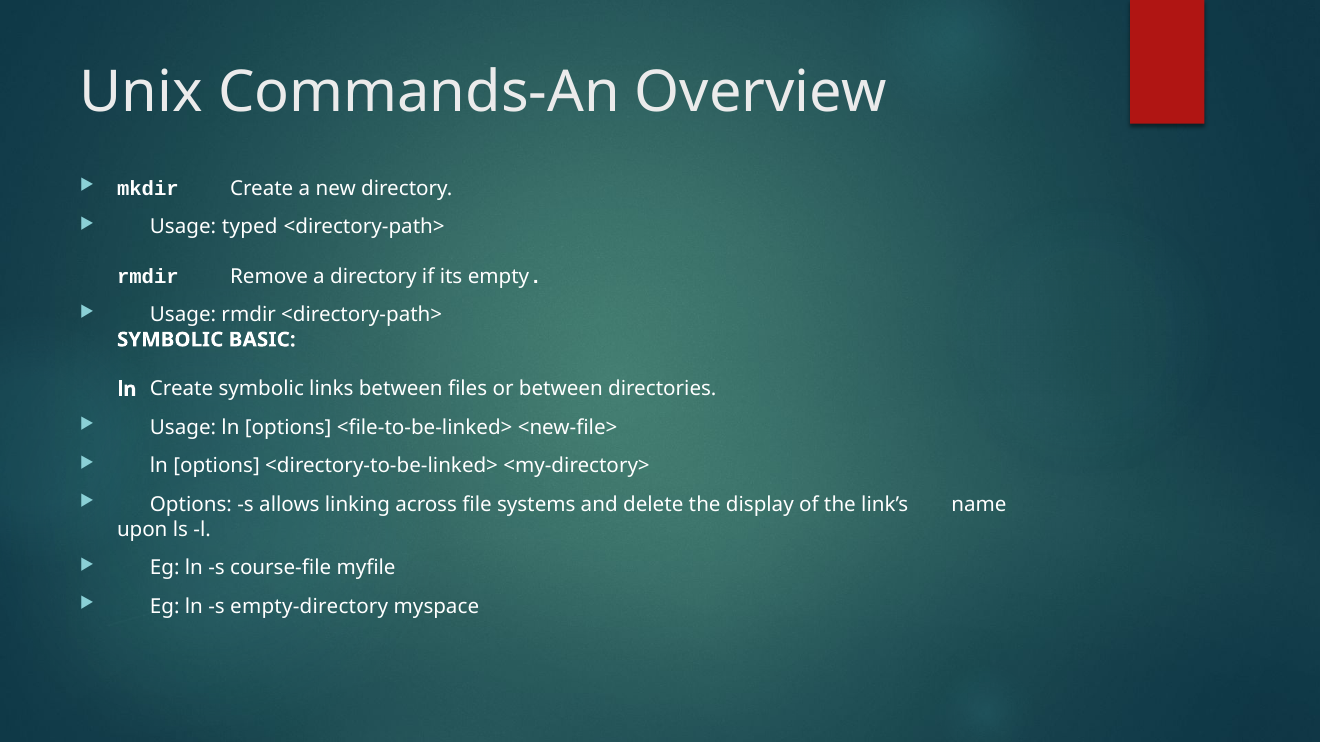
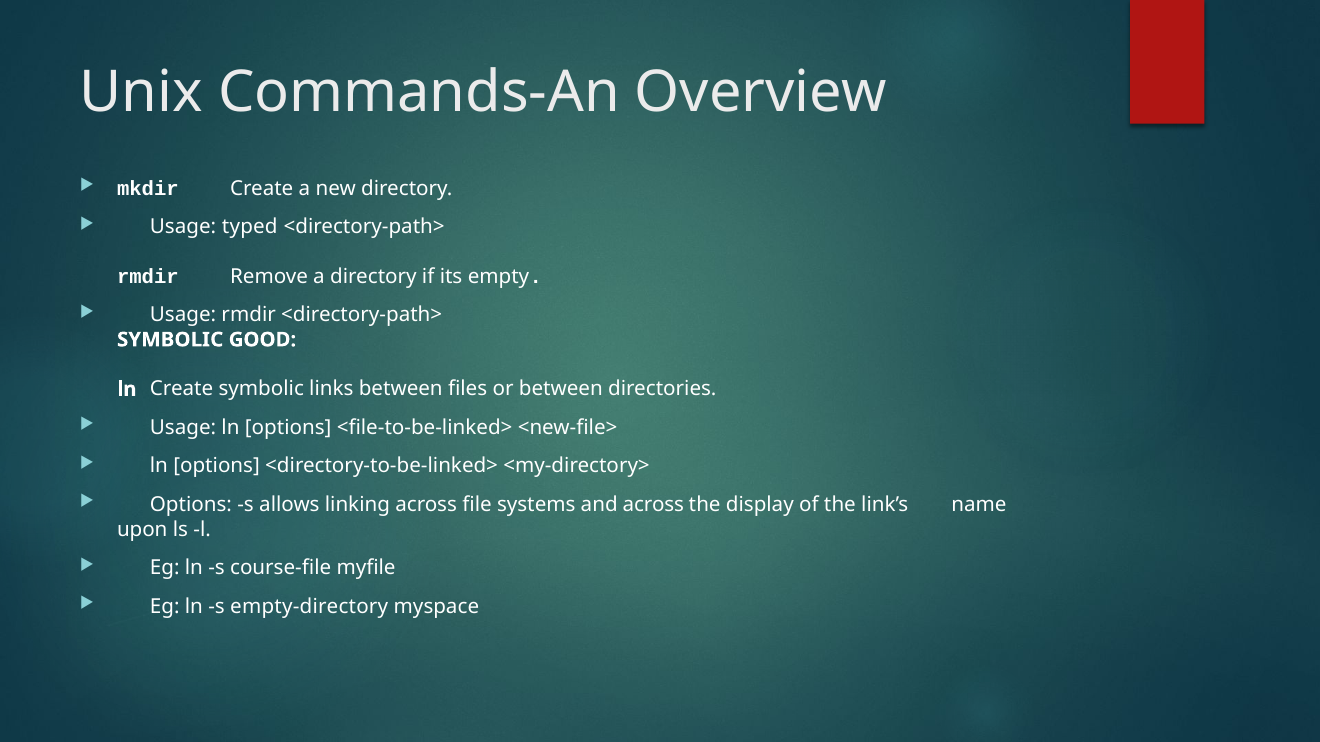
BASIC: BASIC -> GOOD (262, 340)
and delete: delete -> across (653, 505)
